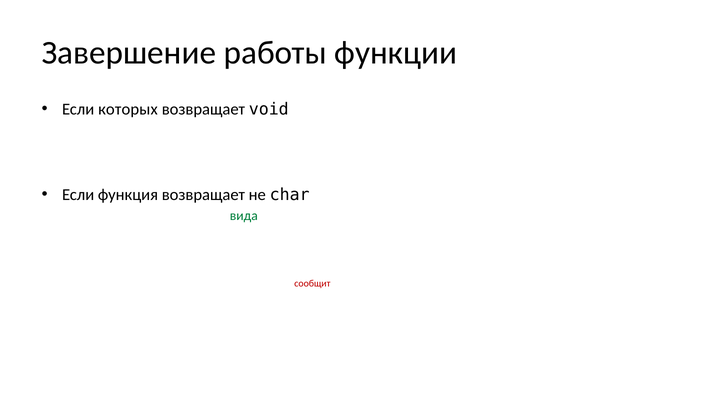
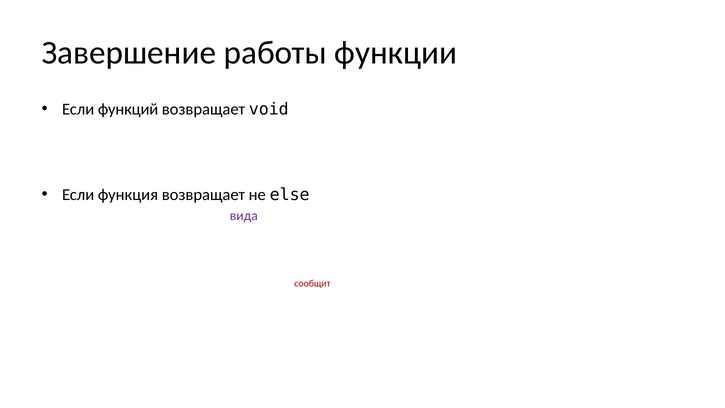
которых: которых -> функций (128, 109)
char: char -> else (290, 195)
вида colour: green -> purple (244, 216)
